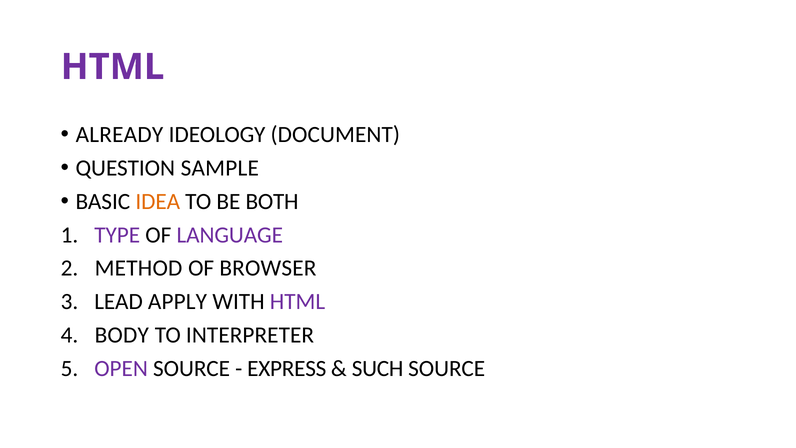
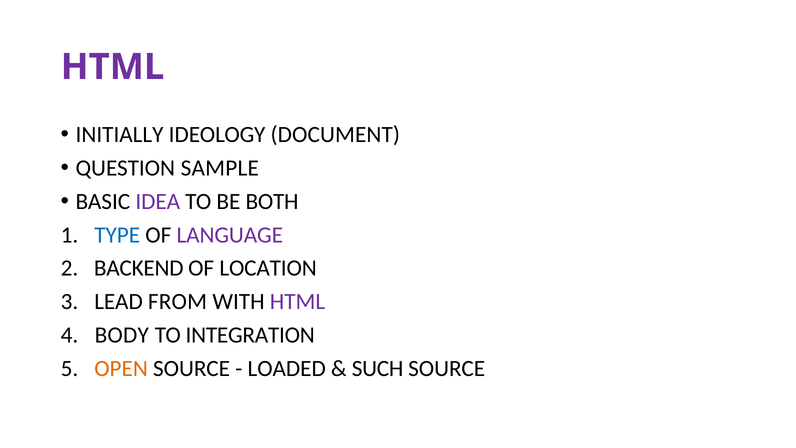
ALREADY: ALREADY -> INITIALLY (120, 135)
IDEA colour: orange -> purple (158, 201)
TYPE colour: purple -> blue (117, 235)
METHOD: METHOD -> BACKEND (139, 268)
BROWSER: BROWSER -> LOCATION (268, 268)
APPLY: APPLY -> FROM (177, 301)
INTERPRETER: INTERPRETER -> INTEGRATION (250, 335)
OPEN colour: purple -> orange (121, 368)
EXPRESS: EXPRESS -> LOADED (287, 368)
